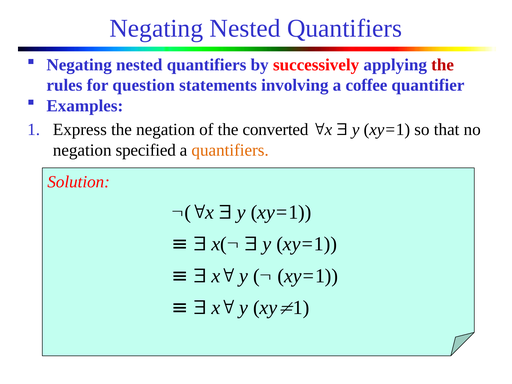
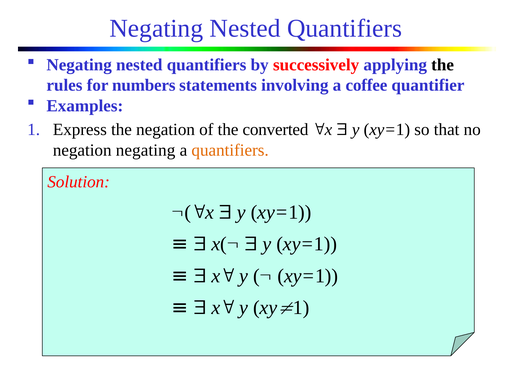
the colour: red -> black (443, 65)
question: question -> numbers (144, 85)
negation specified: specified -> negating (146, 150)
